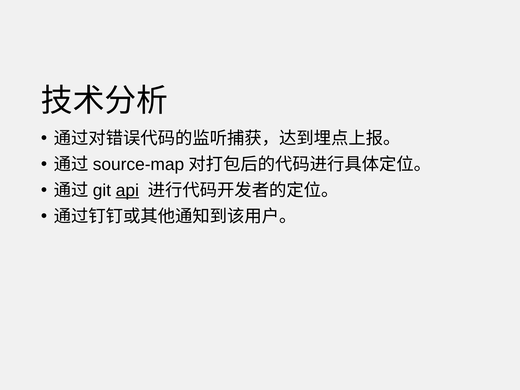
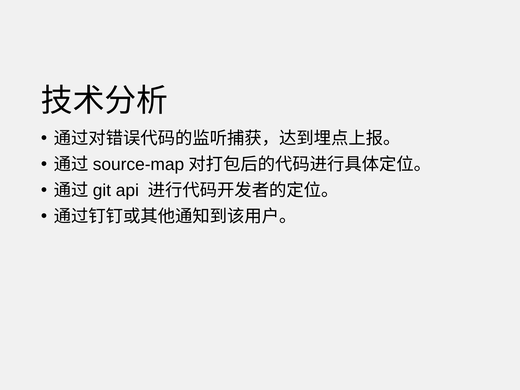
api underline: present -> none (127, 190)
